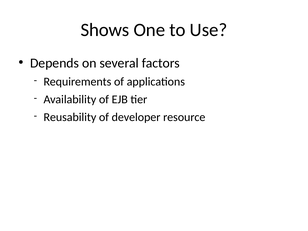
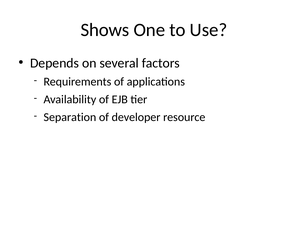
Reusability: Reusability -> Separation (70, 117)
